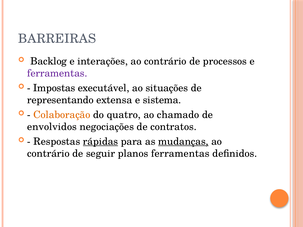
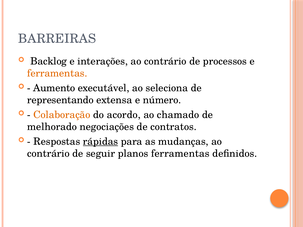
ferramentas colour: purple -> orange (57, 73)
Impostas: Impostas -> Aumento (54, 88)
situações: situações -> seleciona (167, 88)
sistema: sistema -> número (162, 100)
quatro: quatro -> acordo (124, 115)
envolvidos: envolvidos -> melhorado (52, 127)
mudanças underline: present -> none (183, 142)
